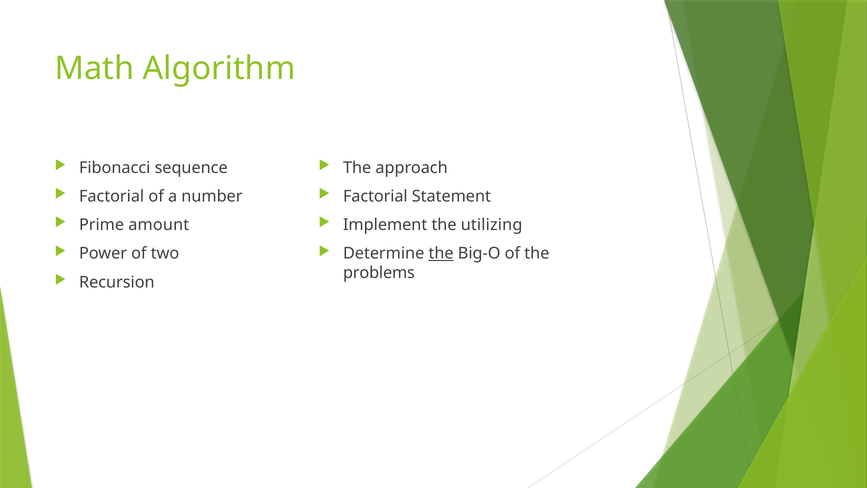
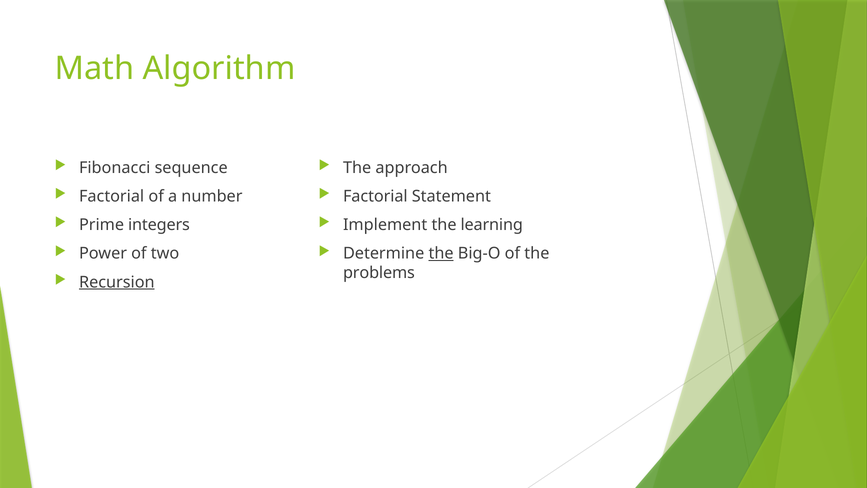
amount: amount -> integers (159, 225)
utilizing: utilizing -> learning (492, 225)
Recursion underline: none -> present (117, 282)
